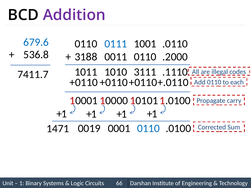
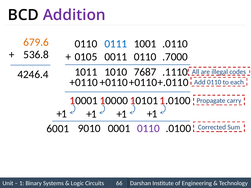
679.6 colour: blue -> orange (36, 42)
3188: 3188 -> 0105 (86, 57)
.2000: .2000 -> .7000 (175, 57)
3111: 3111 -> 7687 (145, 72)
7411.7: 7411.7 -> 4246.4 (33, 75)
0019: 0019 -> 9010 (89, 129)
0110 colour: blue -> purple (148, 129)
1471: 1471 -> 6001 (58, 129)
